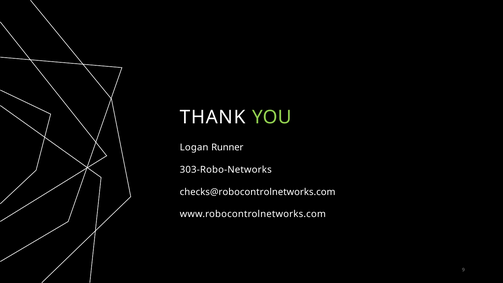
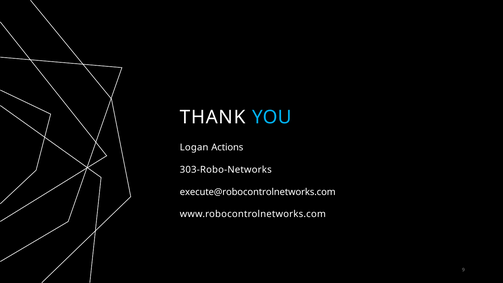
YOU colour: light green -> light blue (272, 117)
Runner: Runner -> Actions (227, 147)
checks@robocontrolnetworks.com: checks@robocontrolnetworks.com -> execute@robocontrolnetworks.com (258, 192)
